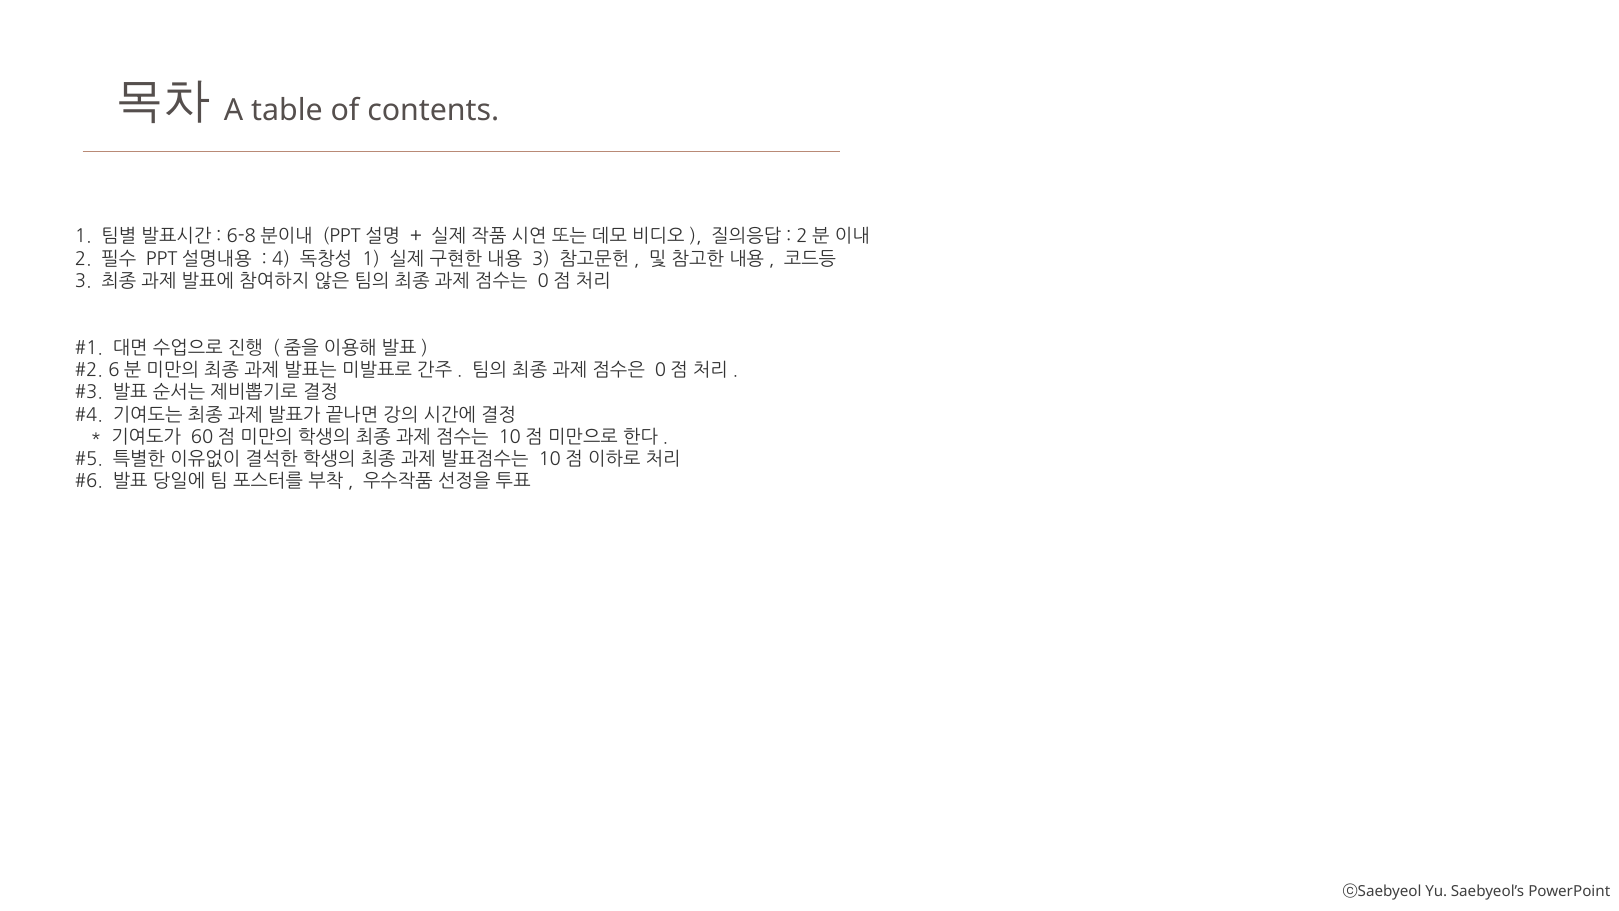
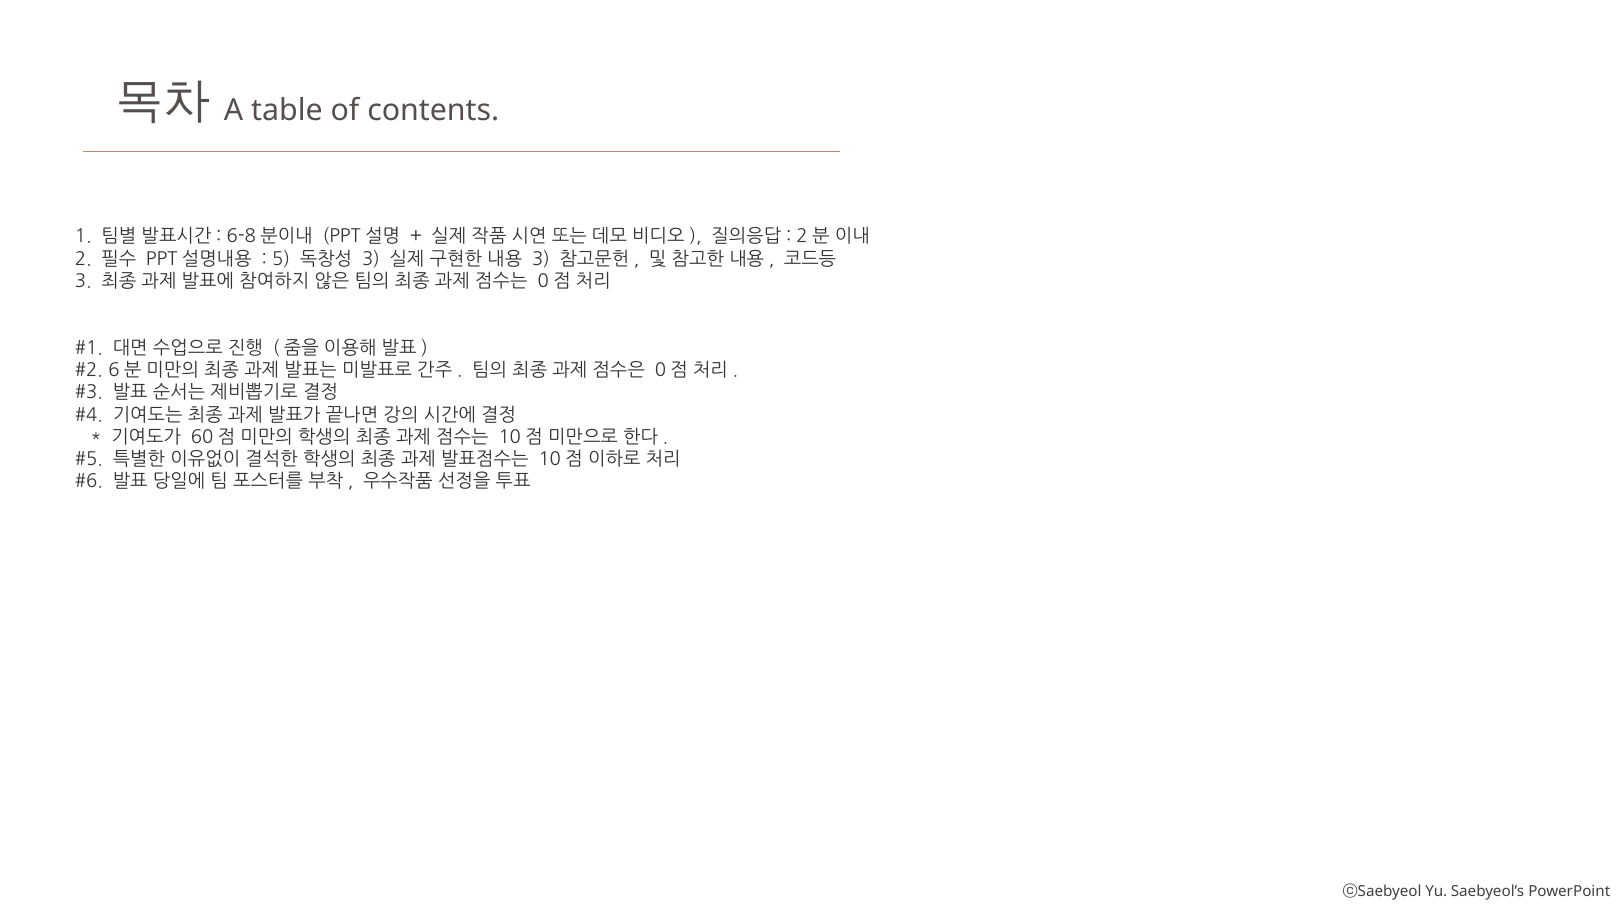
4: 4 -> 5 (281, 259)
1: 1 -> 3 (371, 259)
